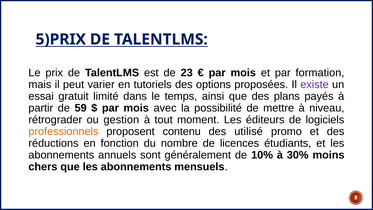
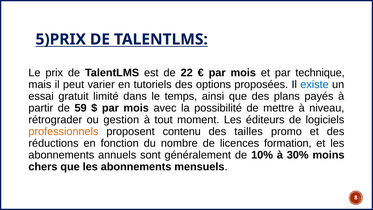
23: 23 -> 22 (187, 73)
formation: formation -> technique (320, 73)
existe colour: purple -> blue (315, 84)
utilisé: utilisé -> tailles (249, 131)
étudiants: étudiants -> formation (288, 143)
